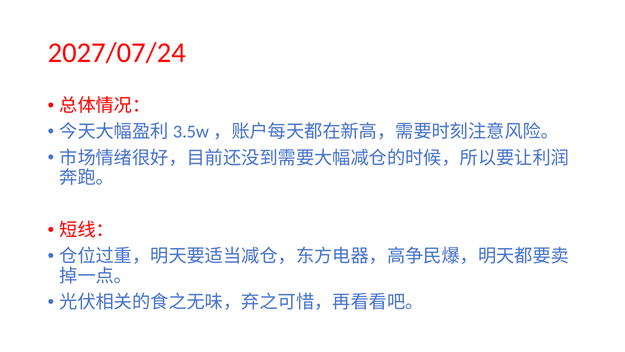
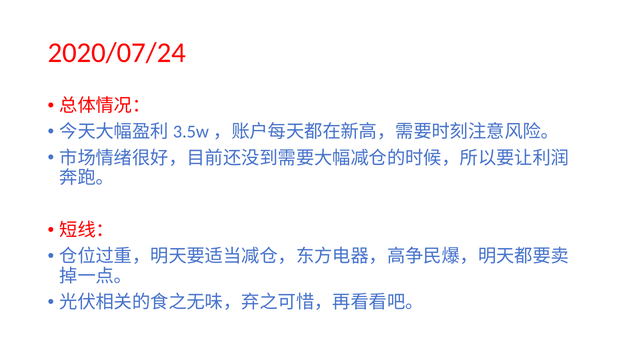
2027/07/24: 2027/07/24 -> 2020/07/24 (117, 53)
